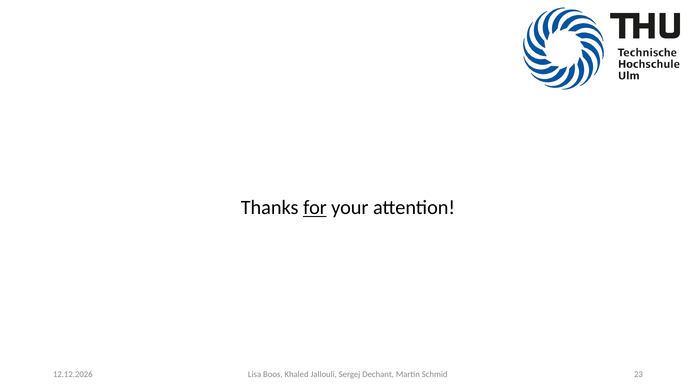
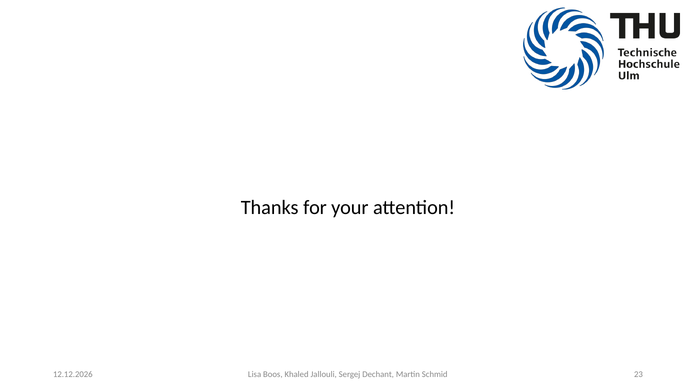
for underline: present -> none (315, 207)
